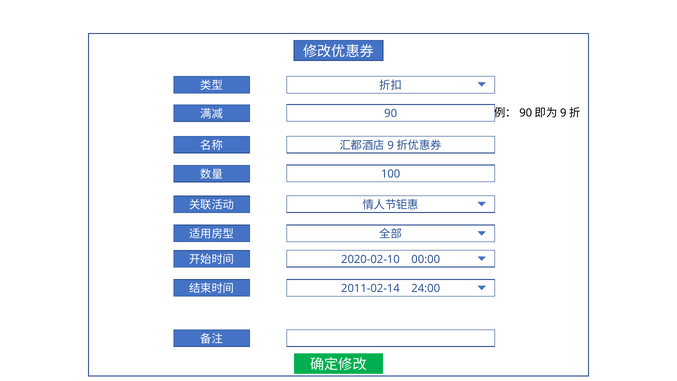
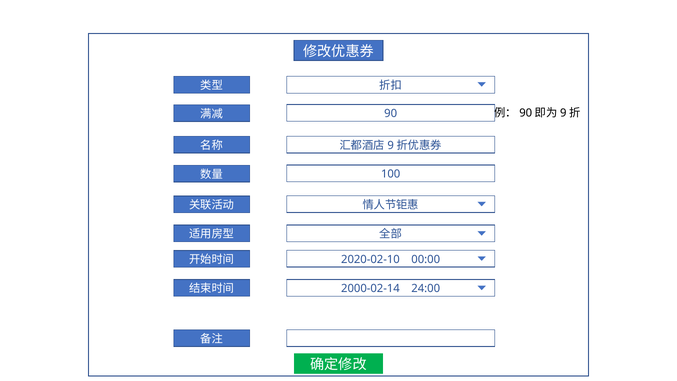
2011-02-14: 2011-02-14 -> 2000-02-14 (370, 289)
